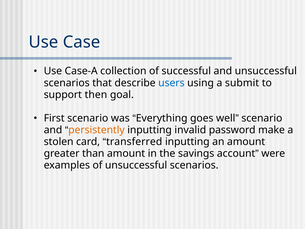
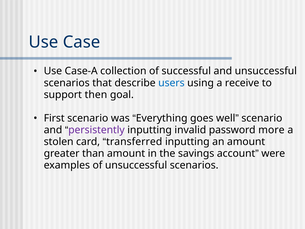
submit: submit -> receive (242, 83)
persistently colour: orange -> purple (96, 130)
make: make -> more (271, 130)
